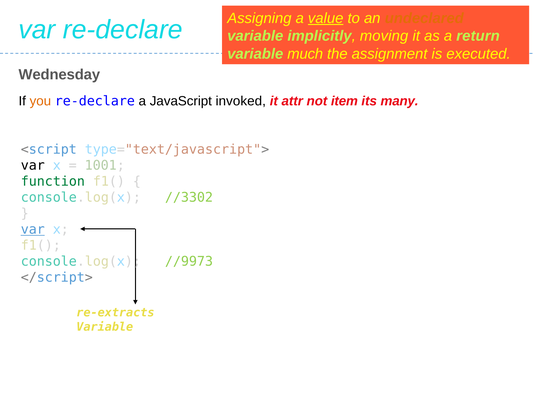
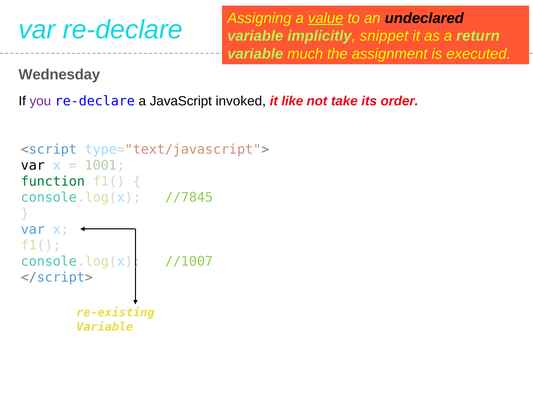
undeclared colour: orange -> black (424, 18)
moving: moving -> snippet (384, 36)
you colour: orange -> purple (40, 101)
attr: attr -> like (292, 101)
item: item -> take (344, 101)
many: many -> order (399, 101)
//3302: //3302 -> //7845 (189, 197)
var underline: present -> none (33, 229)
//9973: //9973 -> //1007 (189, 261)
re-extracts: re-extracts -> re-existing (115, 312)
